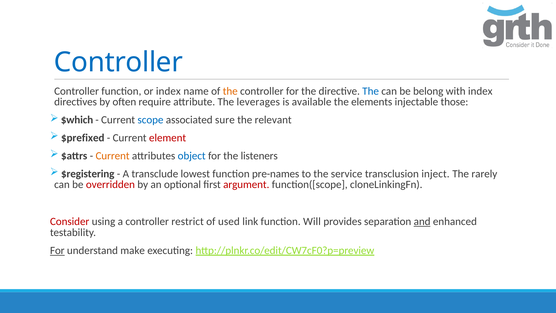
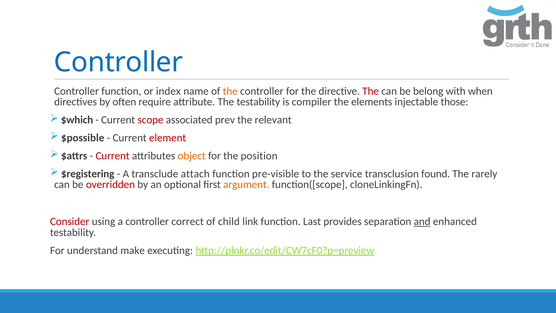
The colour: blue -> red (371, 91)
with index: index -> when (480, 91)
The leverages: leverages -> testability (258, 102)
available: available -> compiler (312, 102)
scope colour: blue -> red (150, 120)
sure: sure -> prev (225, 120)
$prefixed: $prefixed -> $possible (83, 138)
Current colour: orange -> red (113, 156)
object colour: blue -> orange (192, 156)
listeners: listeners -> position (259, 156)
lowest: lowest -> attach (195, 174)
pre-names: pre-names -> pre-visible (276, 174)
inject: inject -> found (436, 174)
argument colour: red -> orange (246, 184)
restrict: restrict -> correct (188, 221)
used: used -> child (229, 221)
Will: Will -> Last (312, 221)
For underline: present -> none (57, 250)
